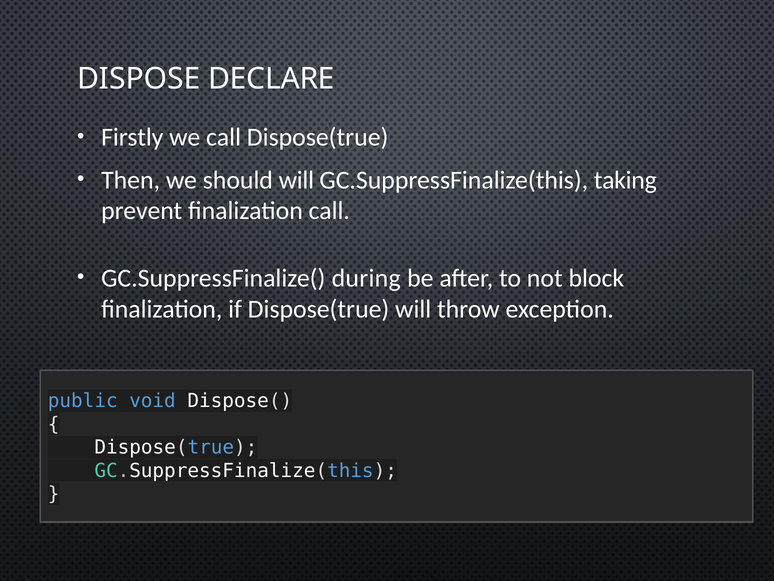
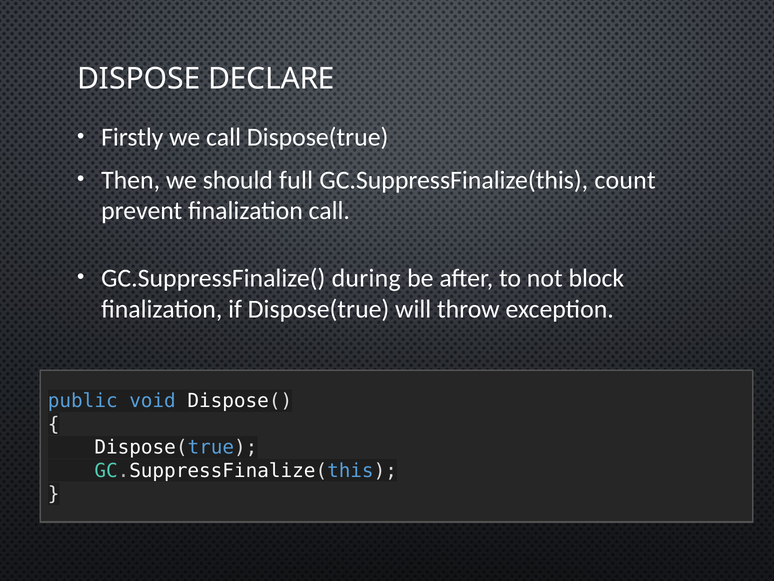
should will: will -> full (296, 180)
taking: taking -> count (625, 180)
